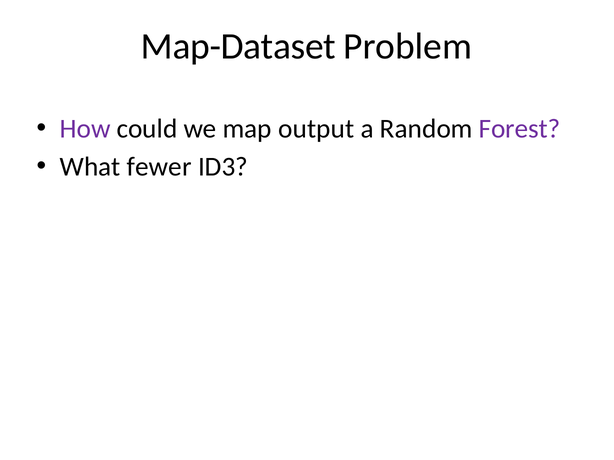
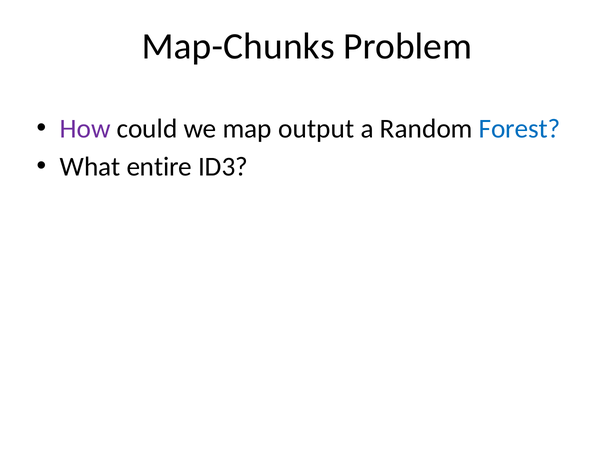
Map-Dataset: Map-Dataset -> Map-Chunks (238, 47)
Forest colour: purple -> blue (520, 129)
fewer: fewer -> entire (159, 167)
